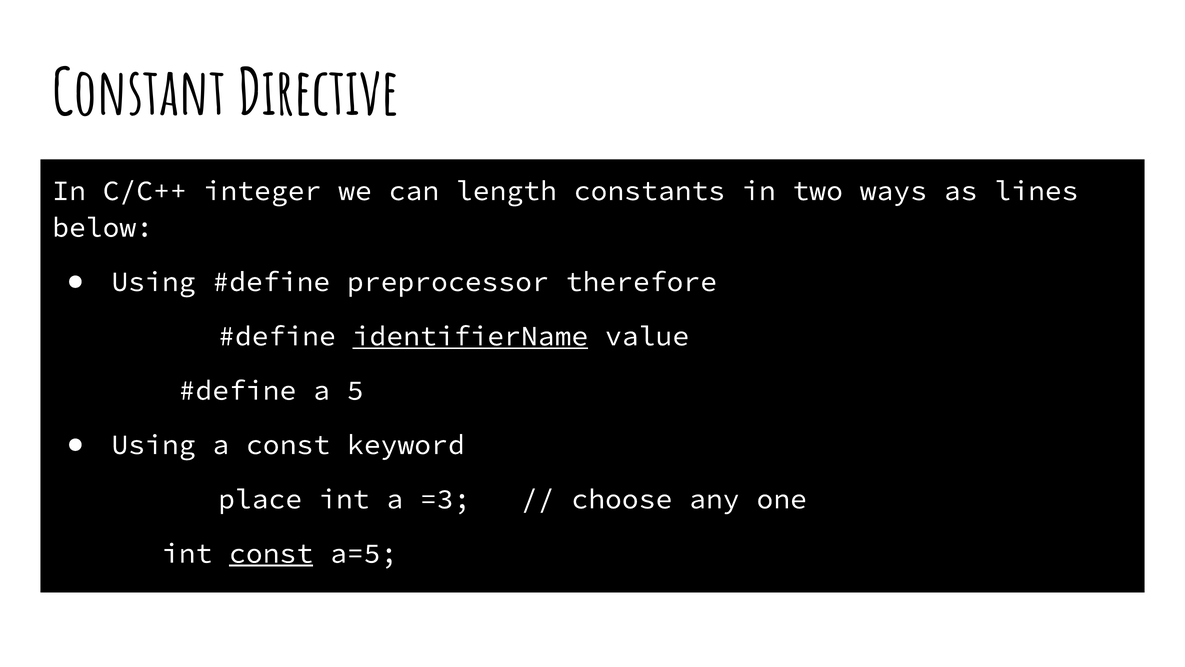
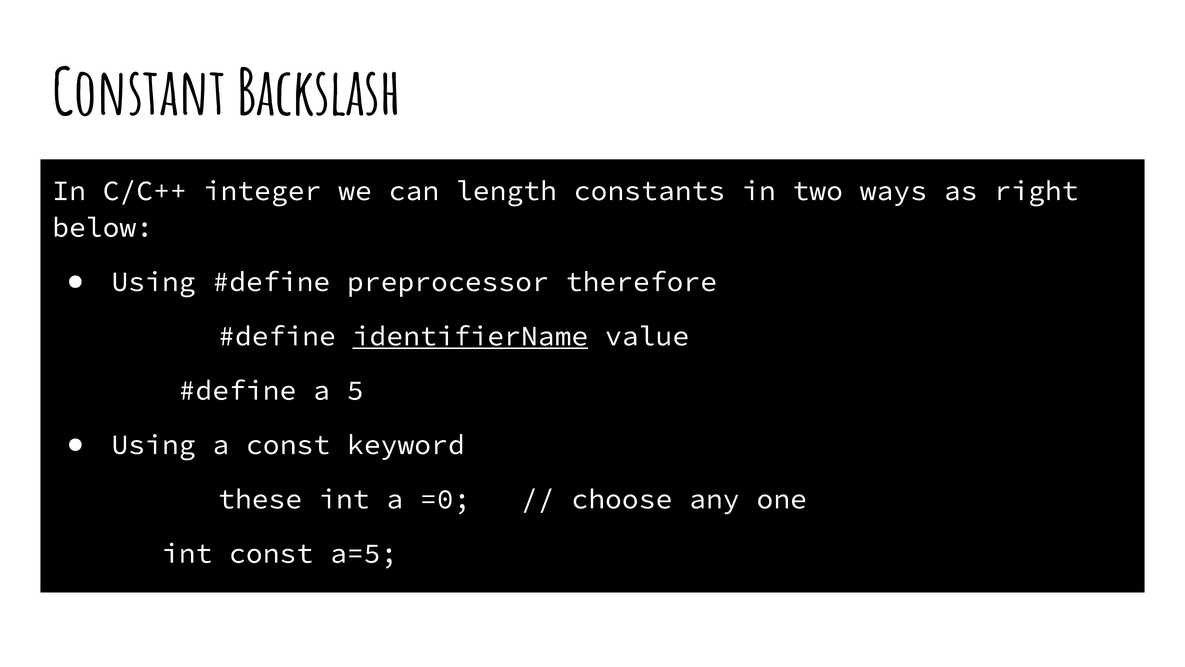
Directive: Directive -> Backslash (319, 94)
lines: lines -> right (1036, 191)
place: place -> these (260, 499)
=3: =3 -> =0 (445, 499)
const underline: present -> none (271, 553)
